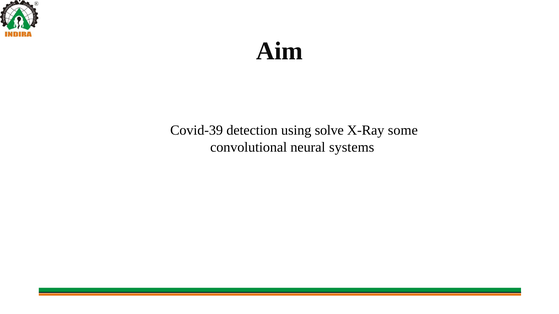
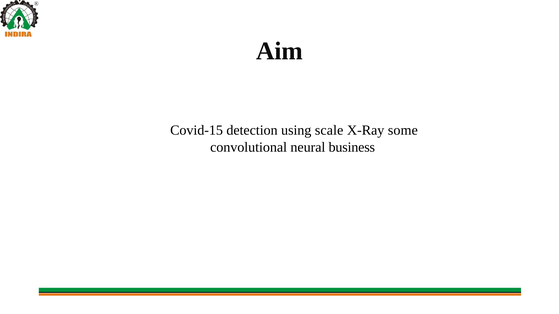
Covid-39: Covid-39 -> Covid-15 (197, 131)
solve: solve -> scale (329, 131)
systems: systems -> business (352, 147)
